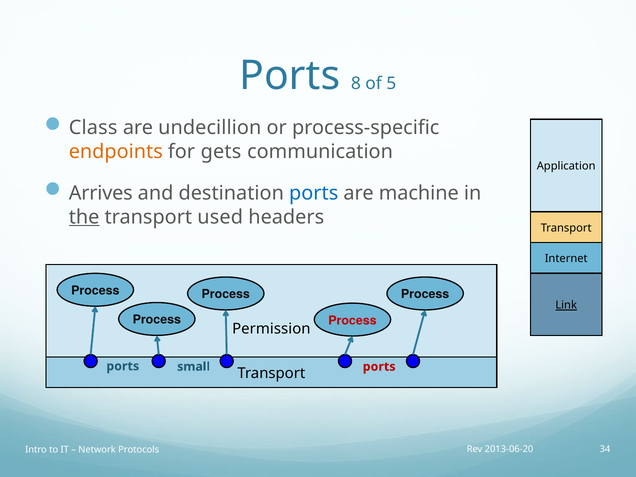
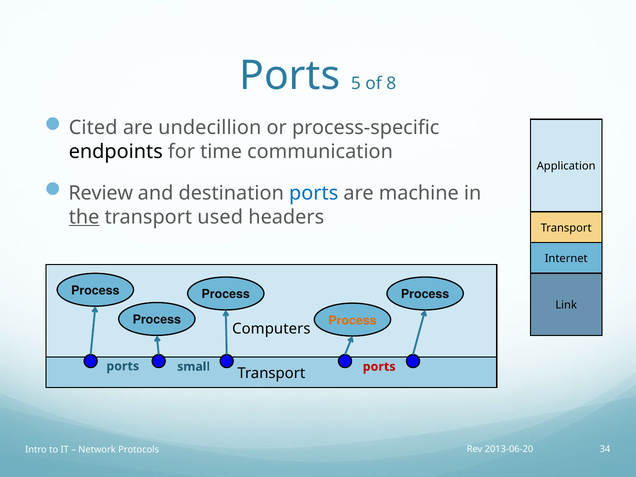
8: 8 -> 5 (356, 83)
5: 5 -> 8 (391, 83)
Class: Class -> Cited (93, 128)
endpoints colour: orange -> black (116, 152)
gets: gets -> time (221, 152)
Arrives: Arrives -> Review (101, 193)
Link underline: present -> none (566, 305)
Process colour: red -> orange (352, 320)
Permission: Permission -> Computers (271, 329)
